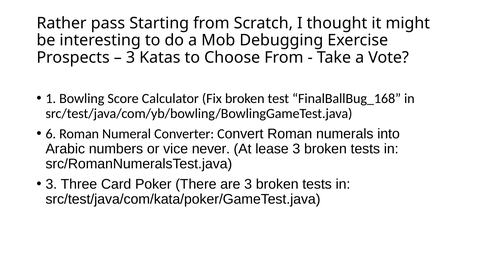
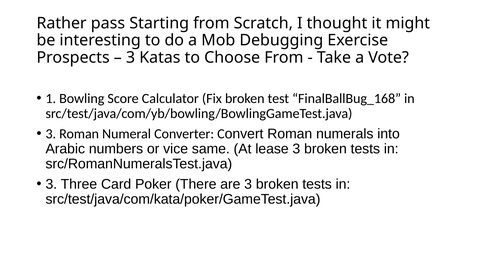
6: 6 -> 3 (51, 133)
never: never -> same (211, 149)
